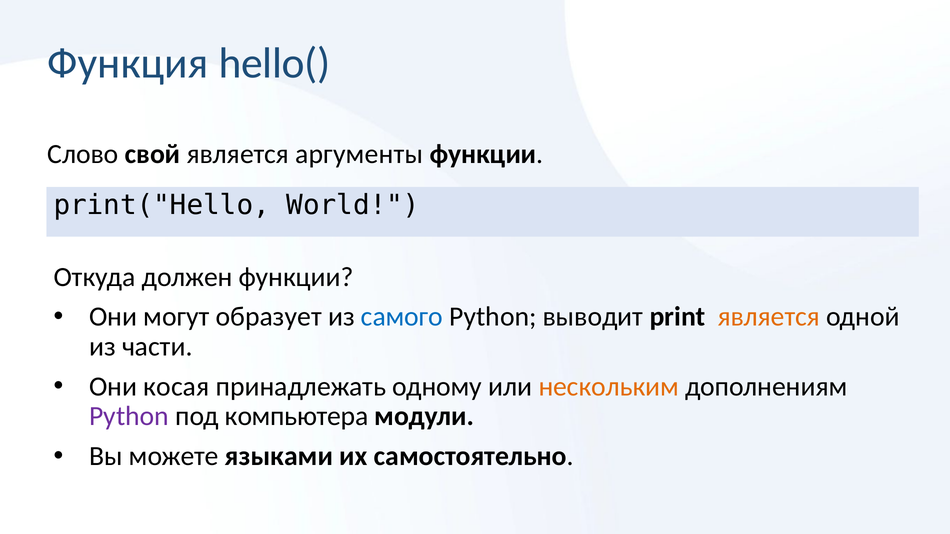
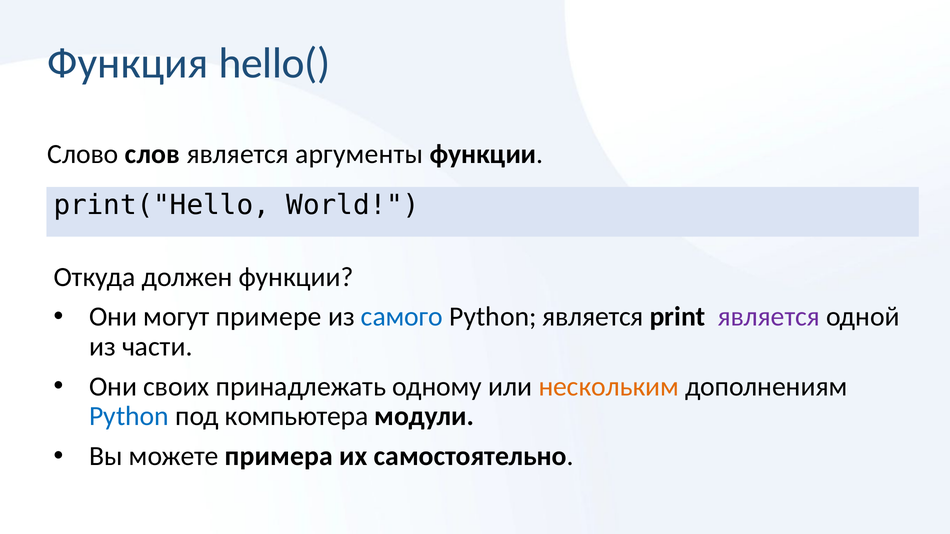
свой: свой -> слов (153, 154)
образует: образует -> примере (269, 317)
Python выводит: выводит -> является (593, 317)
является colour: orange -> purple (769, 317)
косая: косая -> своих (176, 387)
Python colour: purple -> blue (129, 417)
языками: языками -> примера (279, 456)
